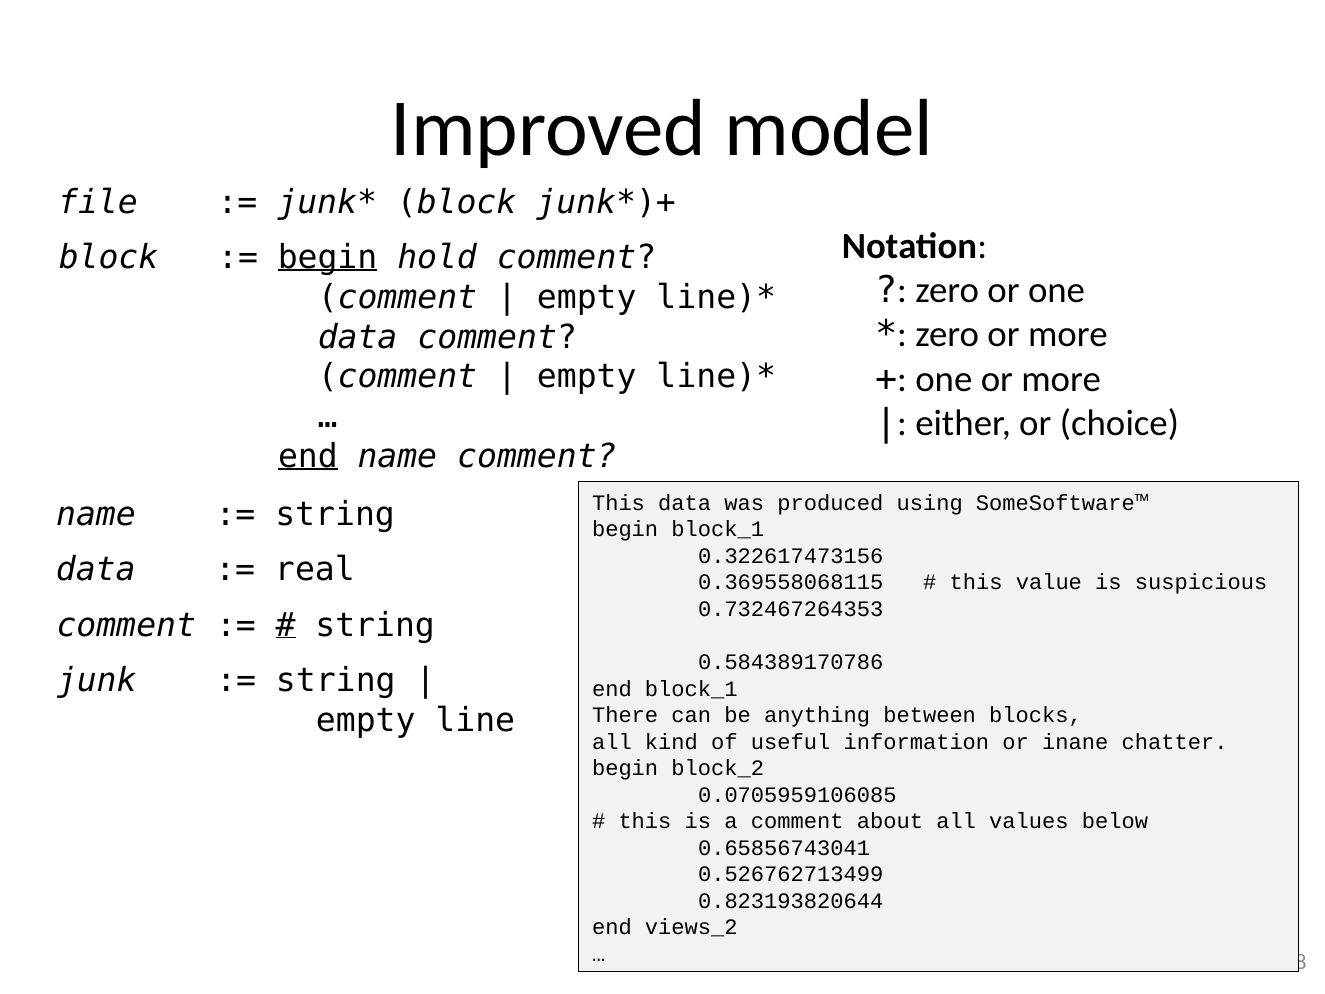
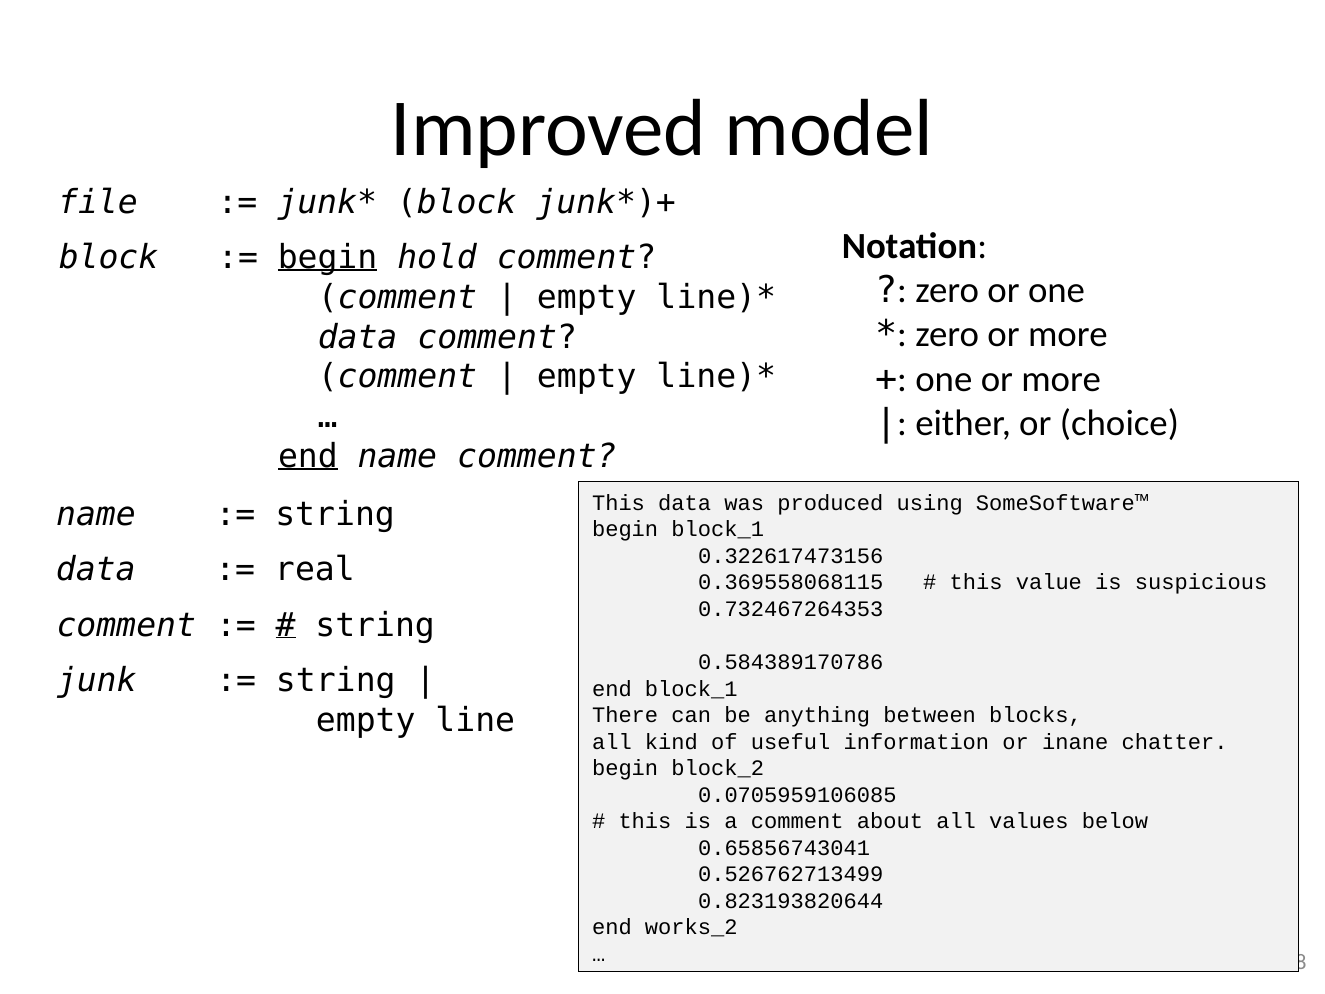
views_2: views_2 -> works_2 (691, 927)
